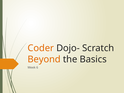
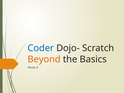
Coder colour: orange -> blue (41, 48)
